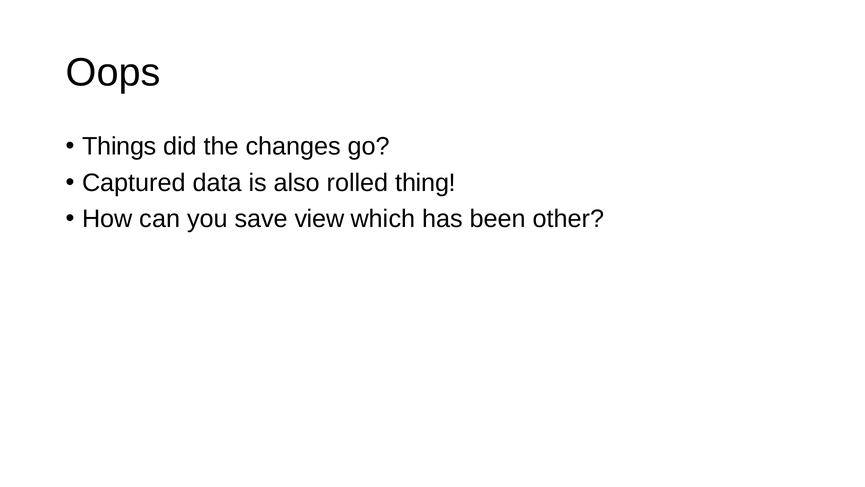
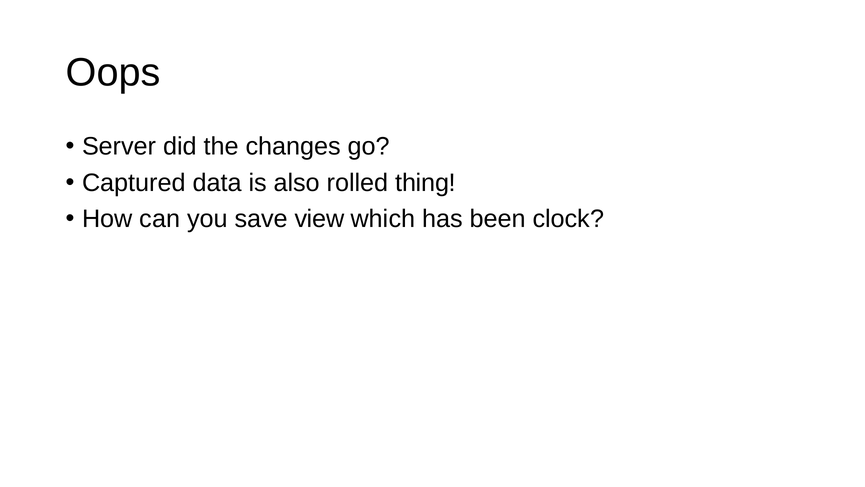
Things: Things -> Server (119, 146)
other: other -> clock (568, 219)
